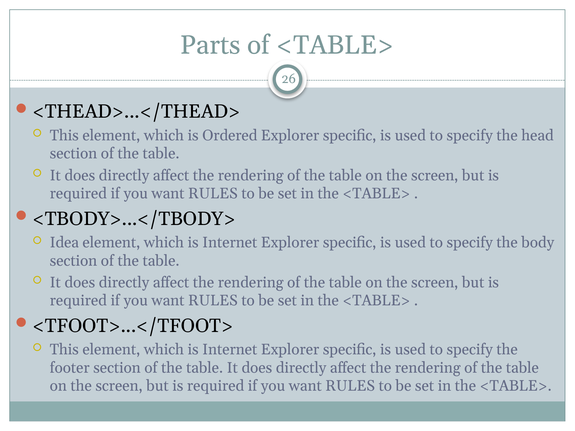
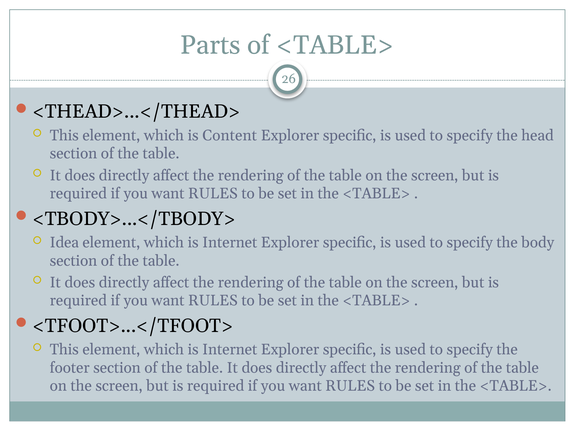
Ordered: Ordered -> Content (230, 136)
